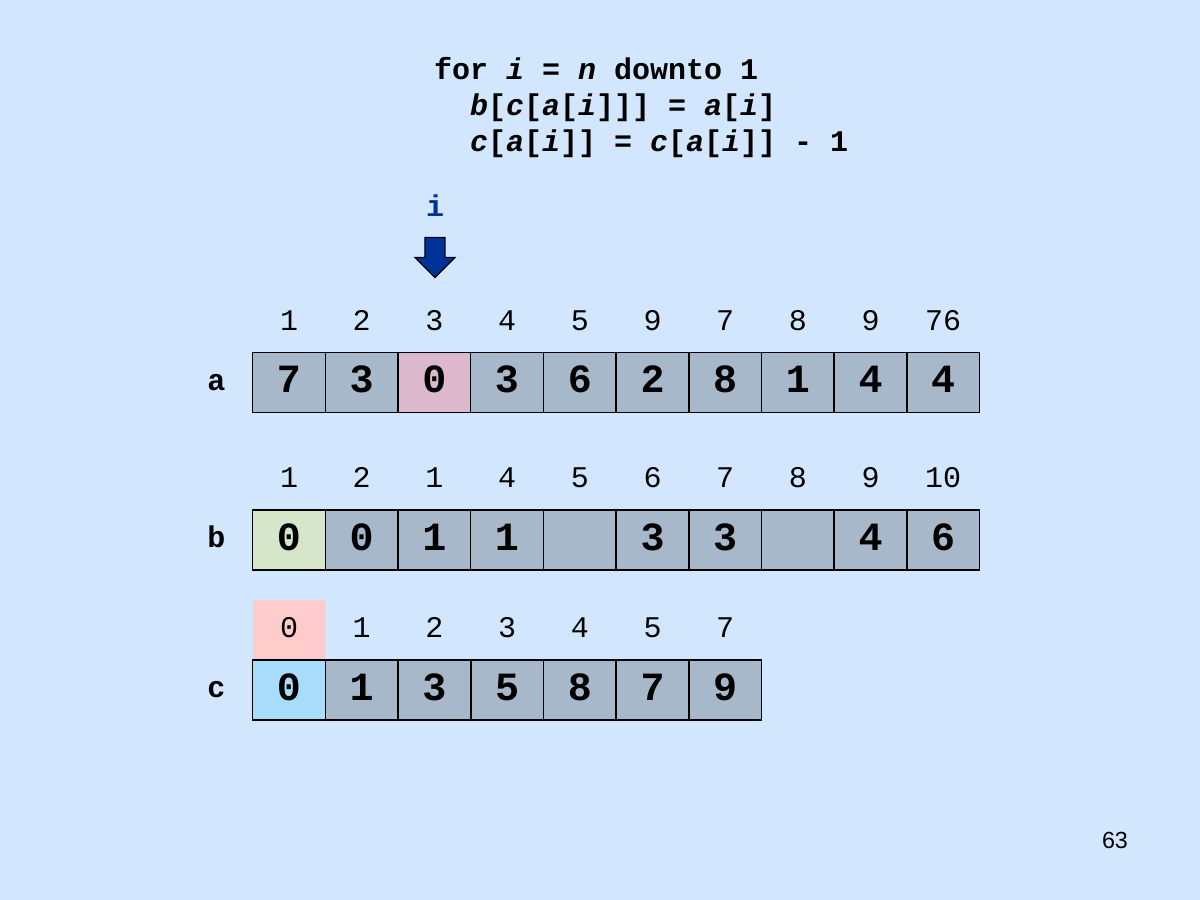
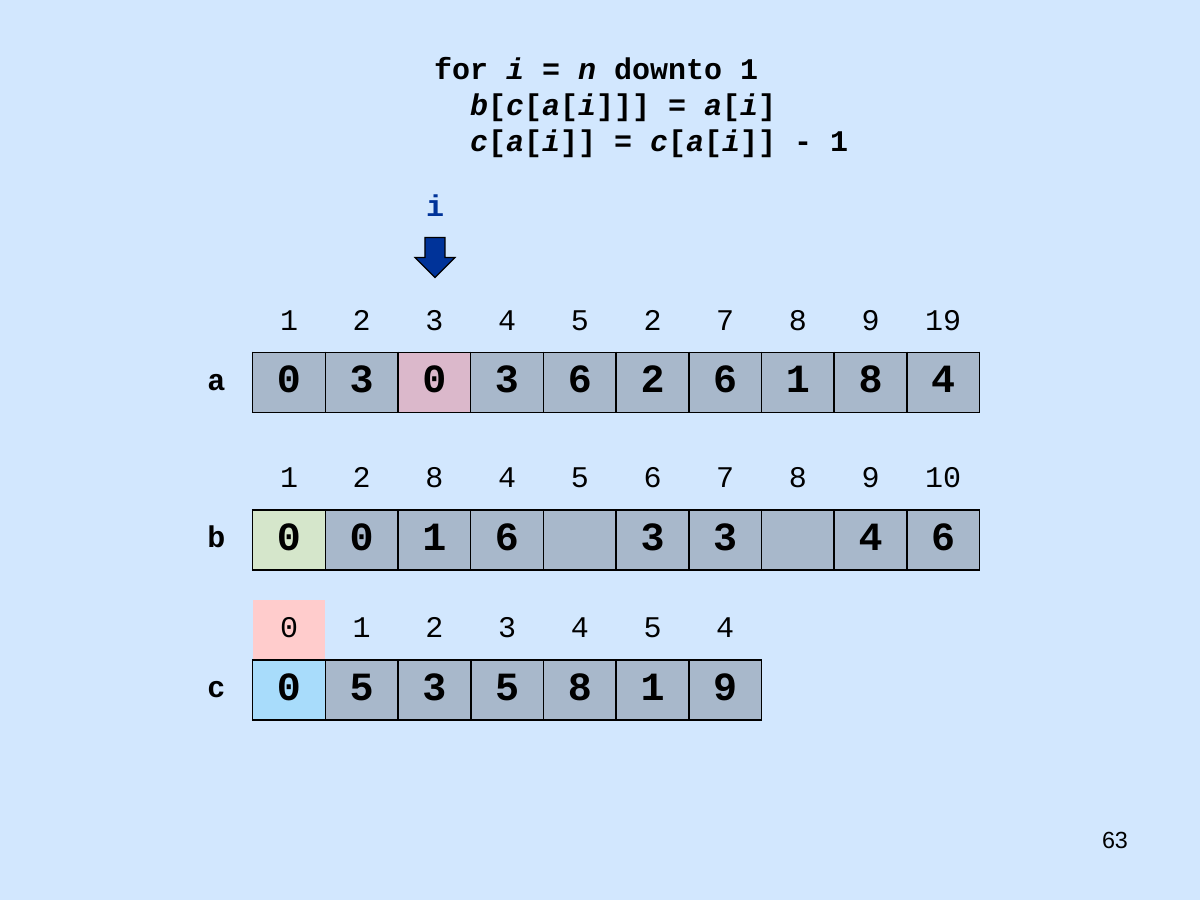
5 9: 9 -> 2 (653, 320)
76: 76 -> 19 (943, 320)
a 7: 7 -> 0 (289, 380)
2 8: 8 -> 6 (725, 380)
4: 4 -> 8 (871, 380)
2 1: 1 -> 8 (434, 478)
0 1 1: 1 -> 6 (507, 538)
5 7: 7 -> 4 (725, 628)
c 0 1: 1 -> 5 (362, 687)
8 7: 7 -> 1 (653, 687)
